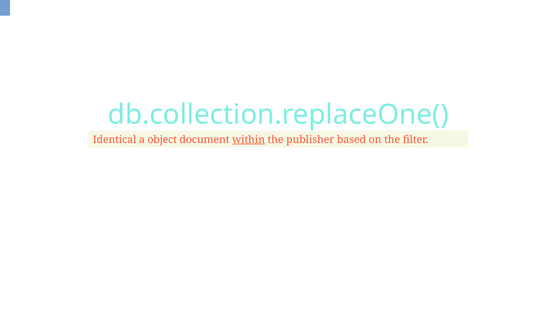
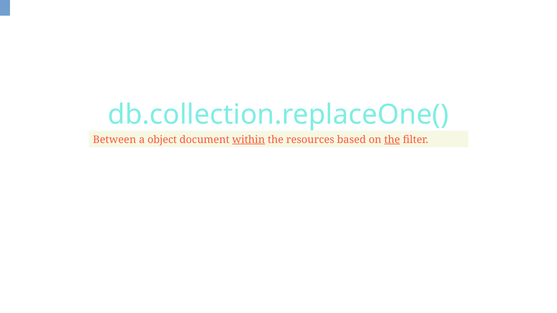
Identical: Identical -> Between (115, 140)
publisher: publisher -> resources (310, 140)
the underline: none -> present (392, 140)
